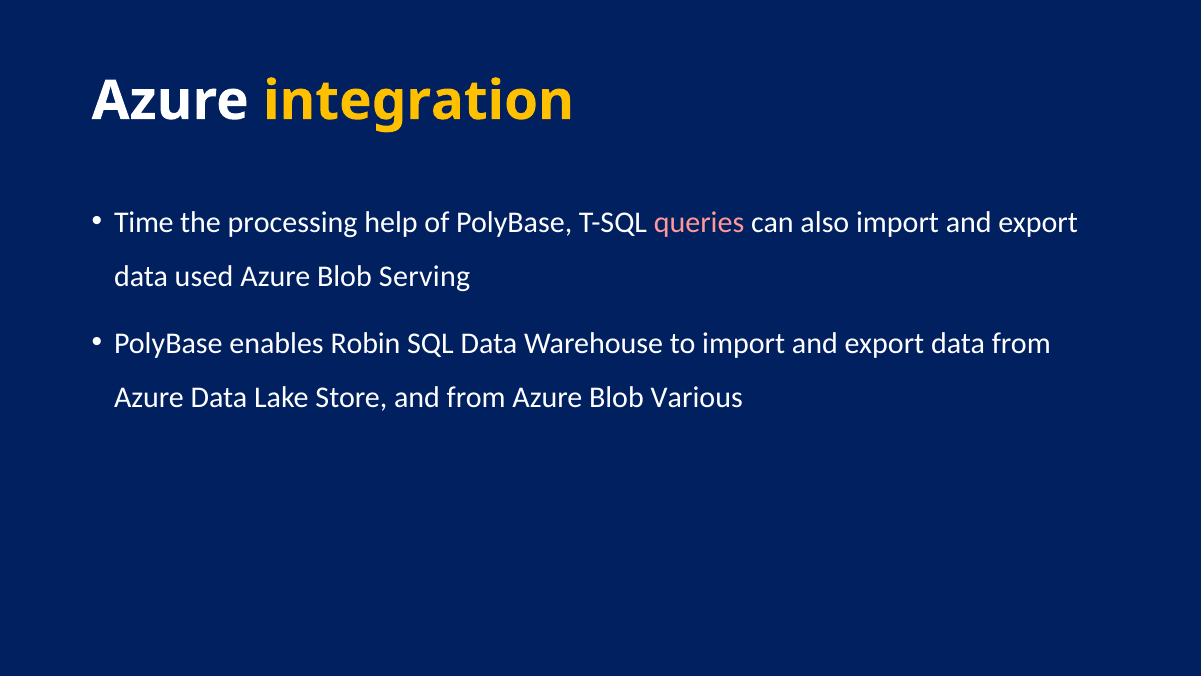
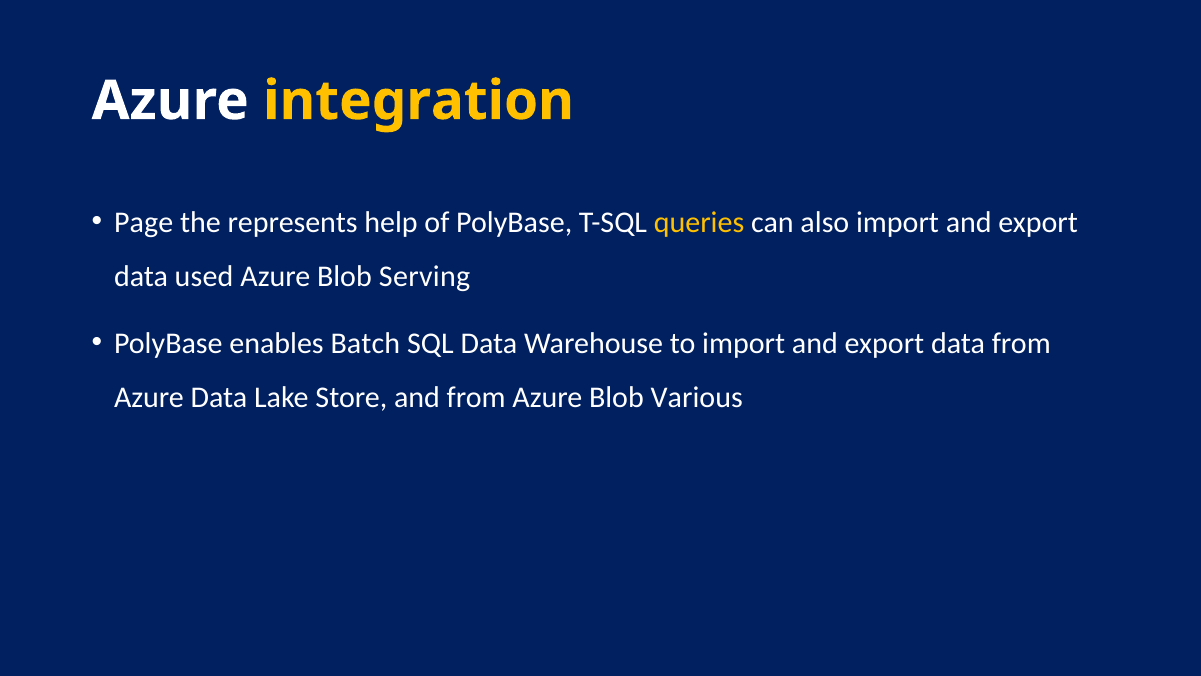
Time: Time -> Page (144, 222)
processing: processing -> represents (293, 222)
queries colour: pink -> yellow (699, 222)
Robin: Robin -> Batch (365, 343)
